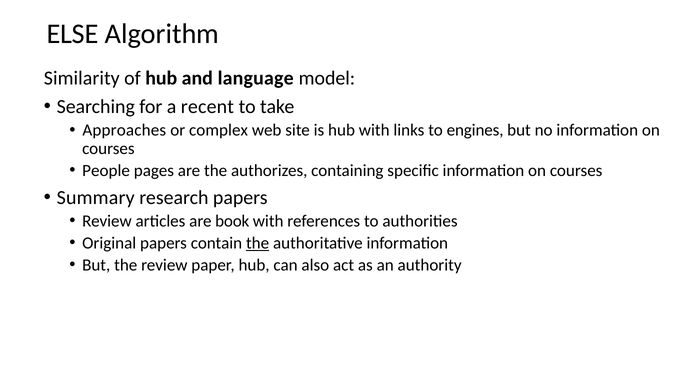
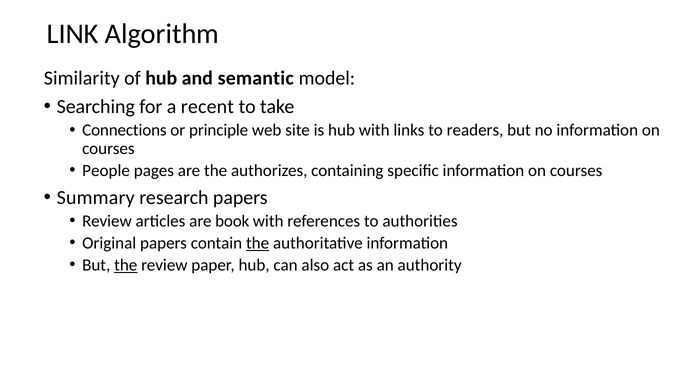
ELSE: ELSE -> LINK (73, 34)
language: language -> semantic (256, 78)
Approaches: Approaches -> Connections (124, 130)
complex: complex -> principle (219, 130)
engines: engines -> readers (475, 130)
the underline: none -> present (126, 265)
